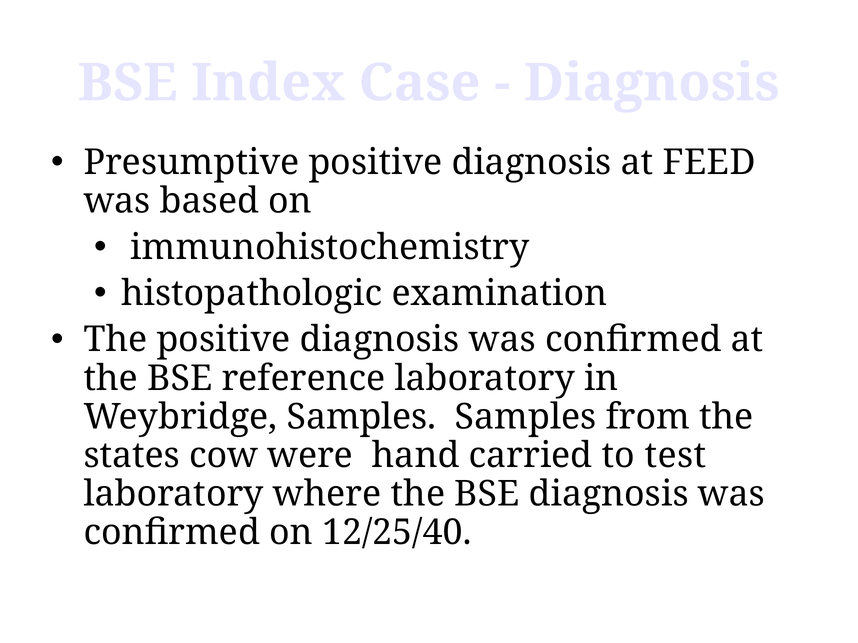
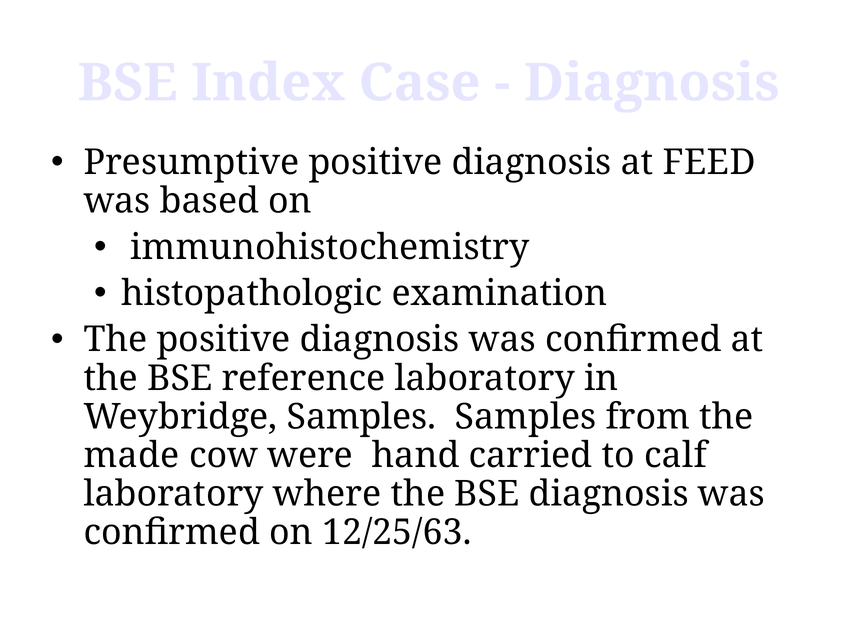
states: states -> made (132, 456)
test: test -> calf (675, 456)
12/25/40: 12/25/40 -> 12/25/63 (397, 533)
